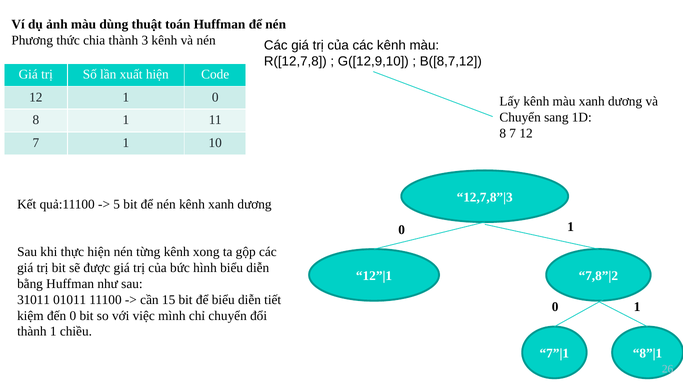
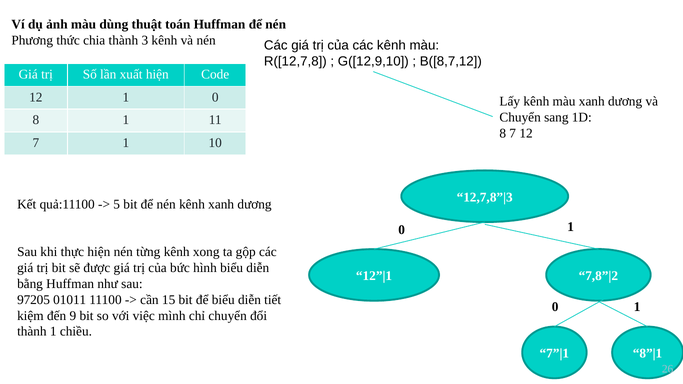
31011: 31011 -> 97205 (34, 300)
đến 0: 0 -> 9 (73, 316)
